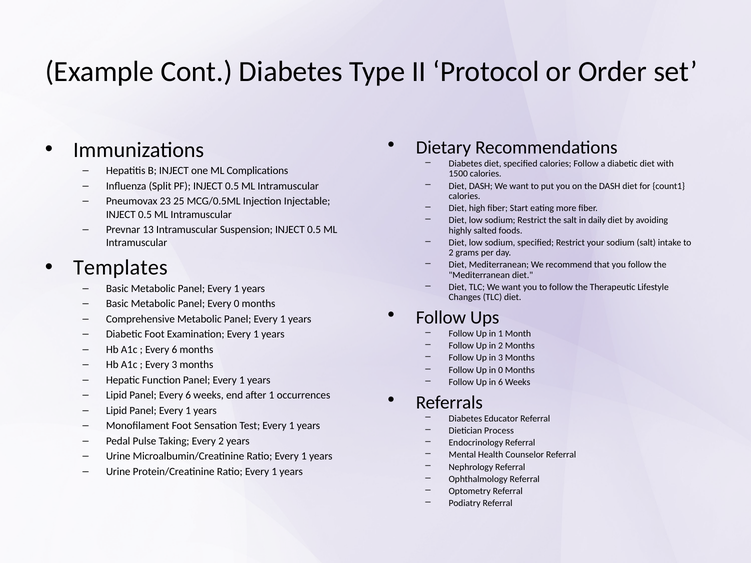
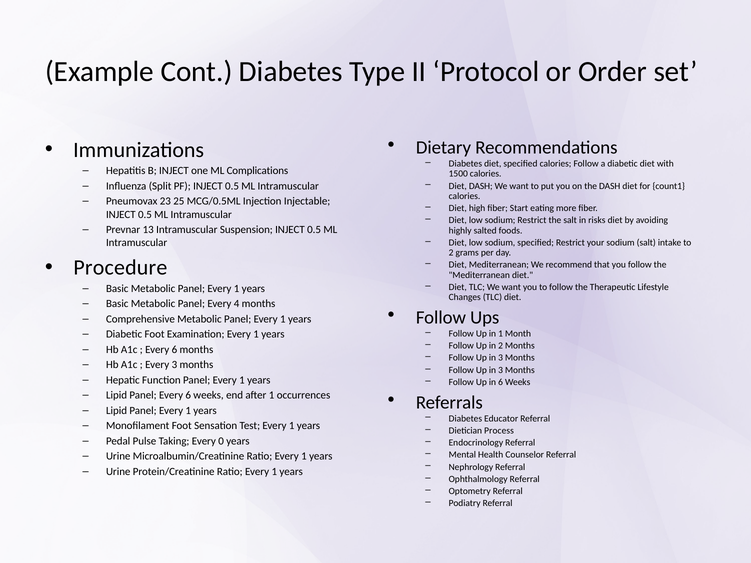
daily: daily -> risks (597, 220)
Templates: Templates -> Procedure (120, 268)
Every 0: 0 -> 4 (237, 304)
0: 0 -> 3 (501, 370)
Every 2: 2 -> 0 (221, 441)
